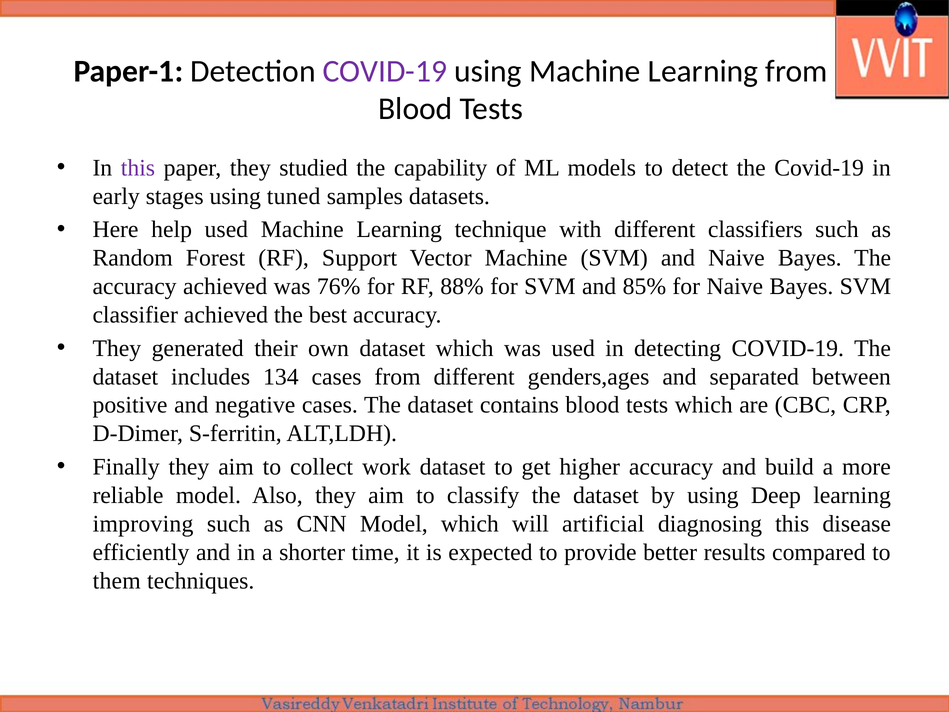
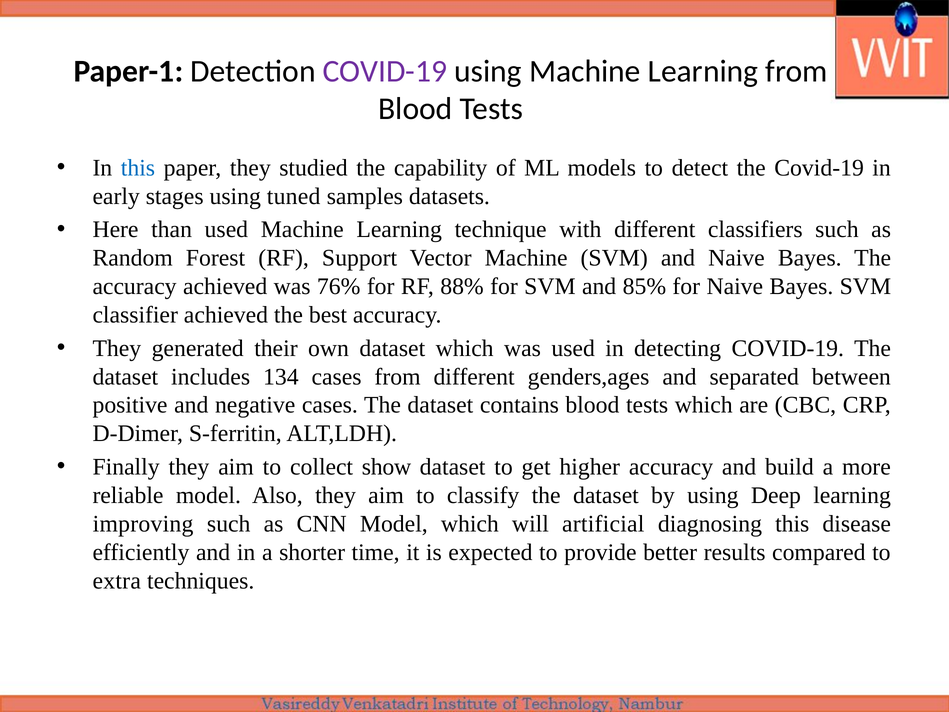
this colour: purple -> blue (138, 168)
help: help -> than (172, 229)
work: work -> show (387, 467)
them: them -> extra (117, 581)
